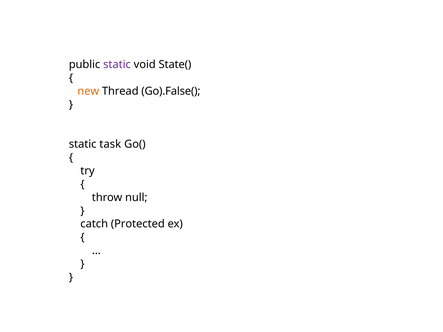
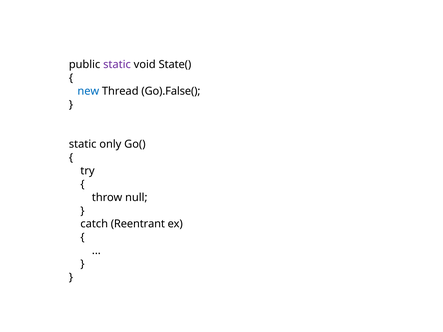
new colour: orange -> blue (88, 91)
task: task -> only (110, 144)
Protected: Protected -> Reentrant (138, 224)
